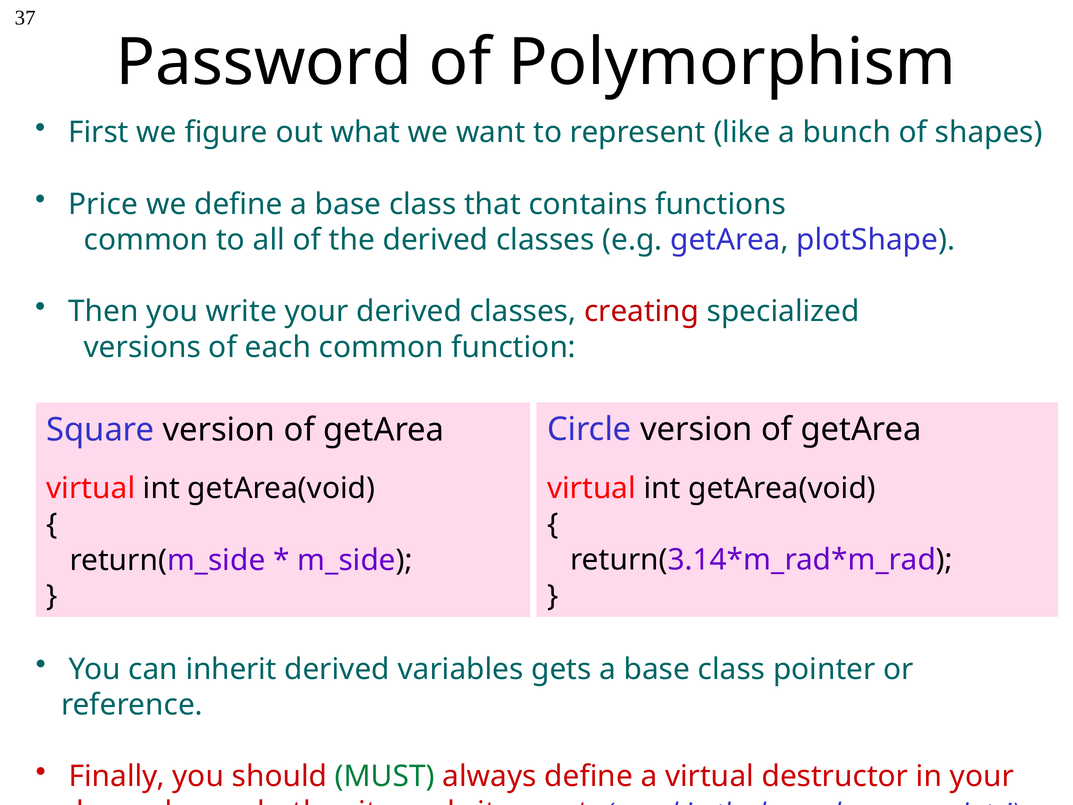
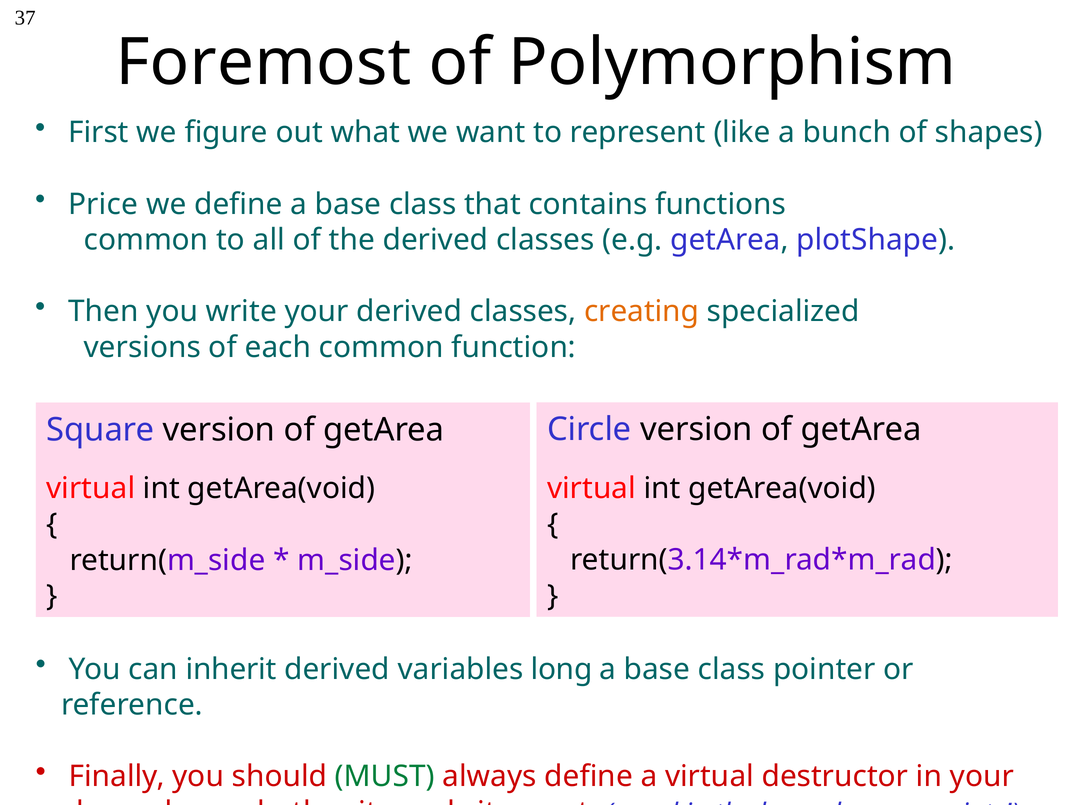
Password: Password -> Foremost (264, 63)
creating colour: red -> orange (642, 311)
gets: gets -> long (562, 669)
